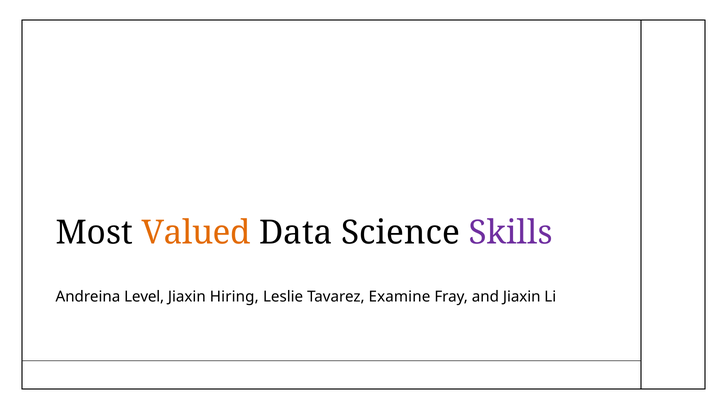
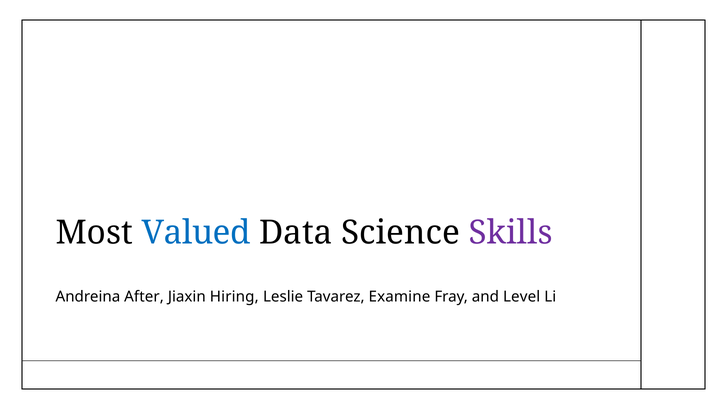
Valued colour: orange -> blue (196, 233)
Level: Level -> After (144, 297)
and Jiaxin: Jiaxin -> Level (522, 297)
